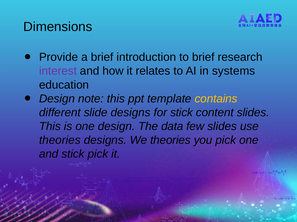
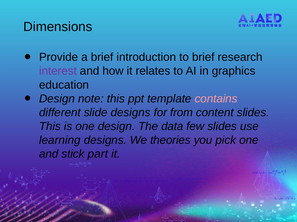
systems: systems -> graphics (234, 71)
contains colour: yellow -> pink (216, 99)
for stick: stick -> from (182, 113)
theories: theories -> learning (60, 141)
stick pick: pick -> part (98, 154)
